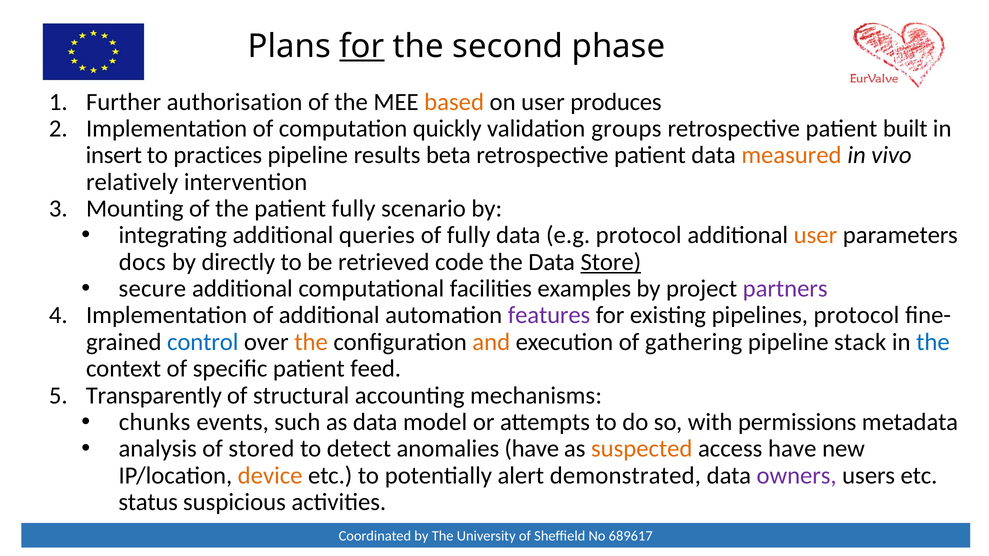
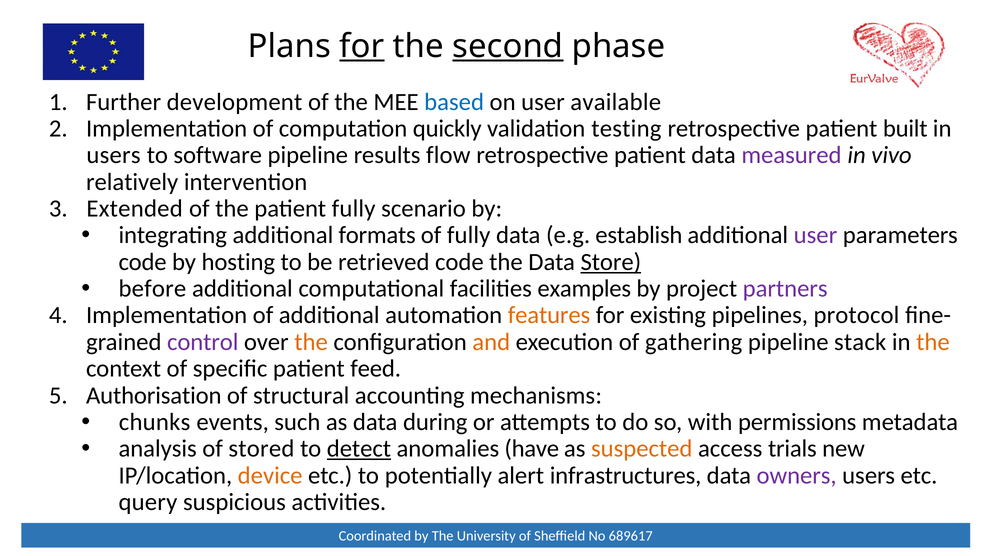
second underline: none -> present (508, 46)
authorisation: authorisation -> development (235, 102)
based colour: orange -> blue (454, 102)
produces: produces -> available (616, 102)
groups: groups -> testing (626, 129)
insert: insert -> users (114, 155)
practices: practices -> software (218, 155)
beta: beta -> flow (448, 155)
measured colour: orange -> purple (791, 155)
Mounting: Mounting -> Extended (135, 209)
queries: queries -> formats (377, 235)
e.g protocol: protocol -> establish (639, 235)
user colour: orange -> purple (815, 235)
docs: docs -> code (143, 262)
directly: directly -> hosting (238, 262)
secure: secure -> before (152, 289)
features colour: purple -> orange (549, 315)
control colour: blue -> purple (203, 342)
the colour: blue -> orange (933, 342)
Transparently: Transparently -> Authorisation (154, 396)
model: model -> during (435, 422)
detect underline: none -> present (359, 449)
access have: have -> trials (792, 449)
demonstrated: demonstrated -> infrastructures (626, 476)
status: status -> query (148, 502)
